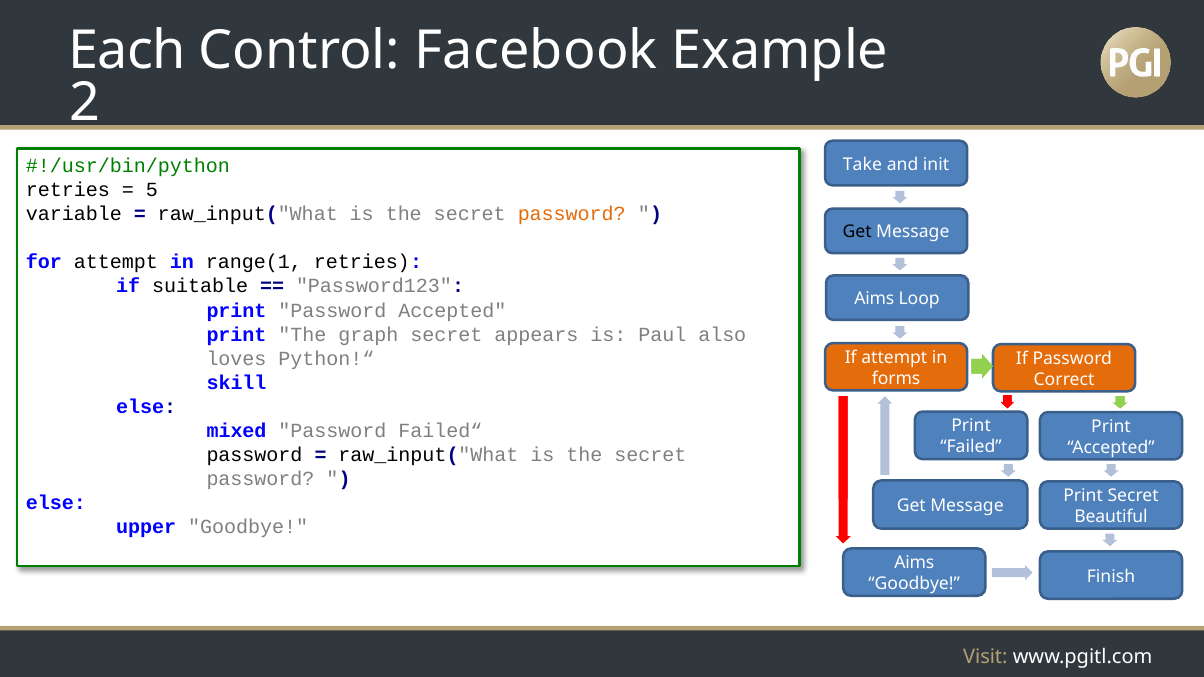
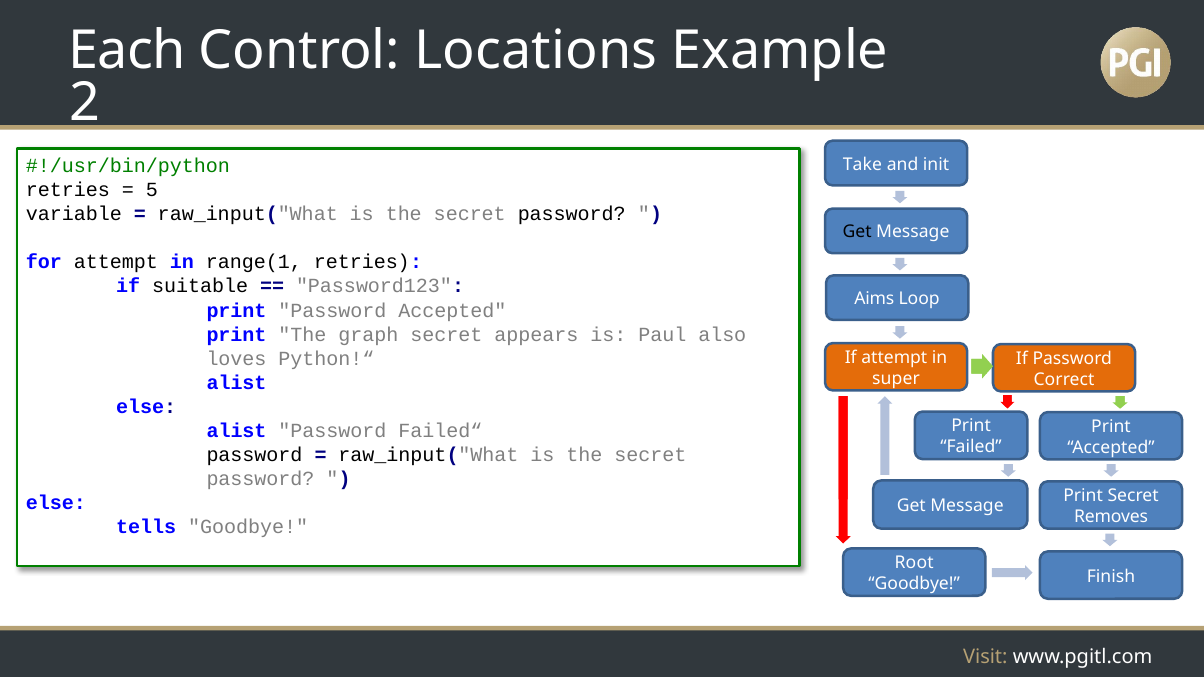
Facebook: Facebook -> Locations (536, 51)
password colour: orange -> black (572, 214)
forms: forms -> super (896, 379)
skill: skill -> alist (237, 383)
mixed: mixed -> alist (237, 431)
Beautiful: Beautiful -> Removes (1111, 517)
upper: upper -> tells (146, 527)
Aims: Aims -> Root (914, 563)
